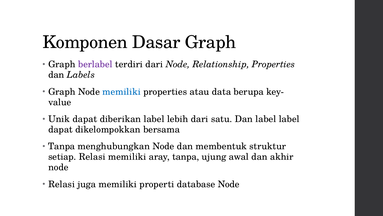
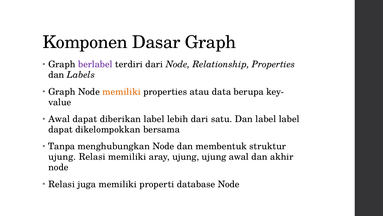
memiliki colour: blue -> orange (122, 92)
Unik: Unik -> Awal (59, 119)
setiap: setiap -> ujung (62, 157)
aray tanpa: tanpa -> ujung (186, 157)
